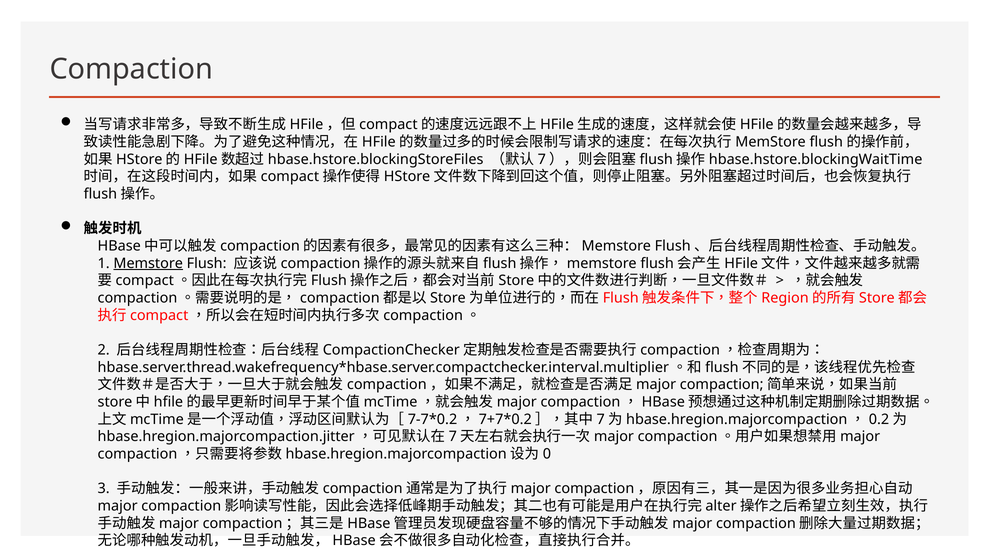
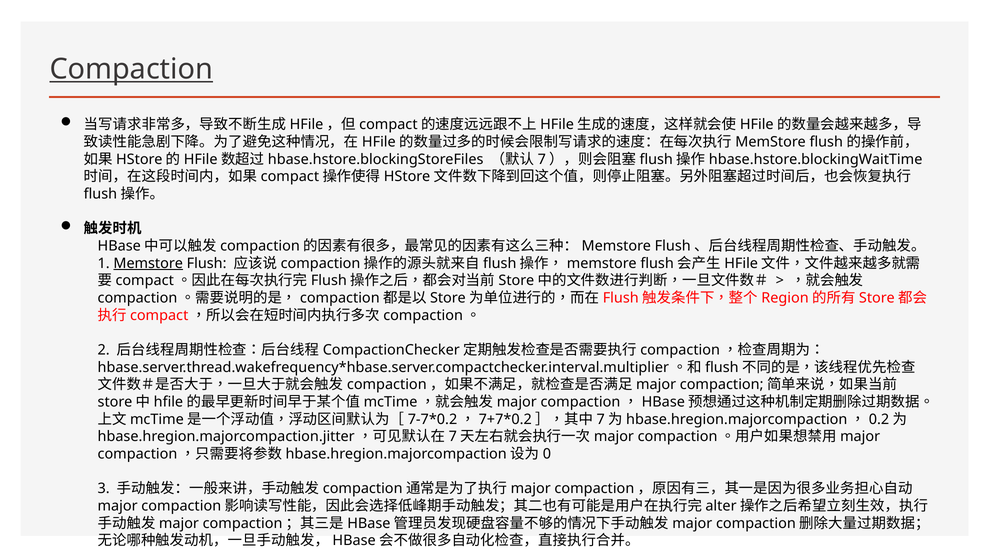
Compaction underline: none -> present (131, 69)
